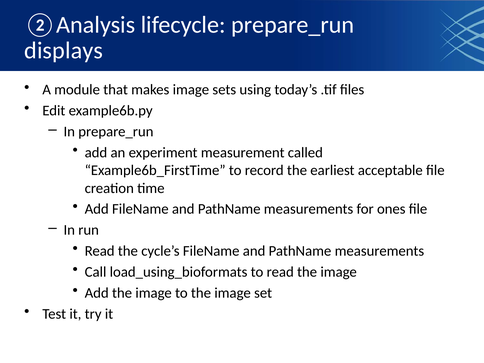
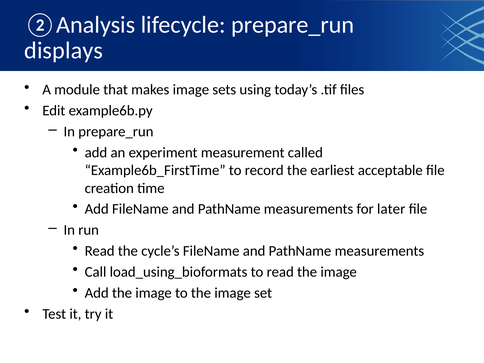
ones: ones -> later (391, 209)
